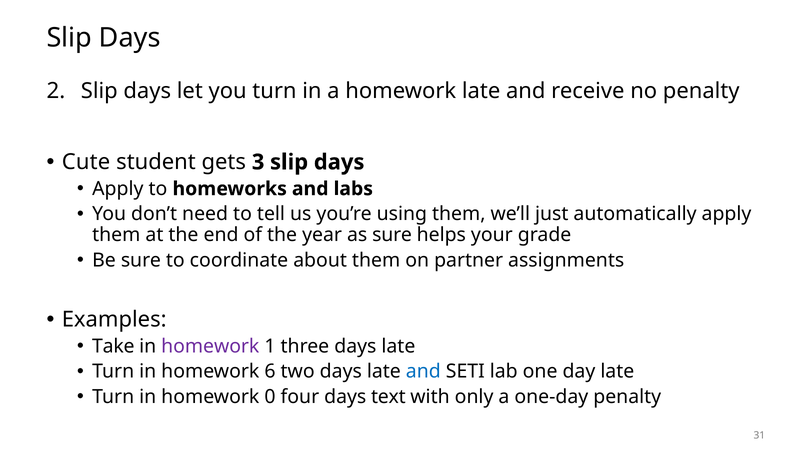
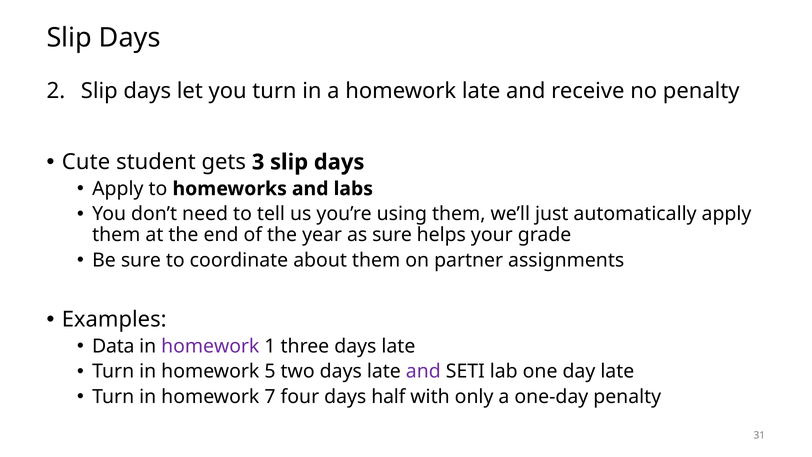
Take: Take -> Data (113, 346)
6: 6 -> 5 (270, 371)
and colour: blue -> purple (423, 371)
0: 0 -> 7 (270, 397)
text: text -> half (388, 397)
